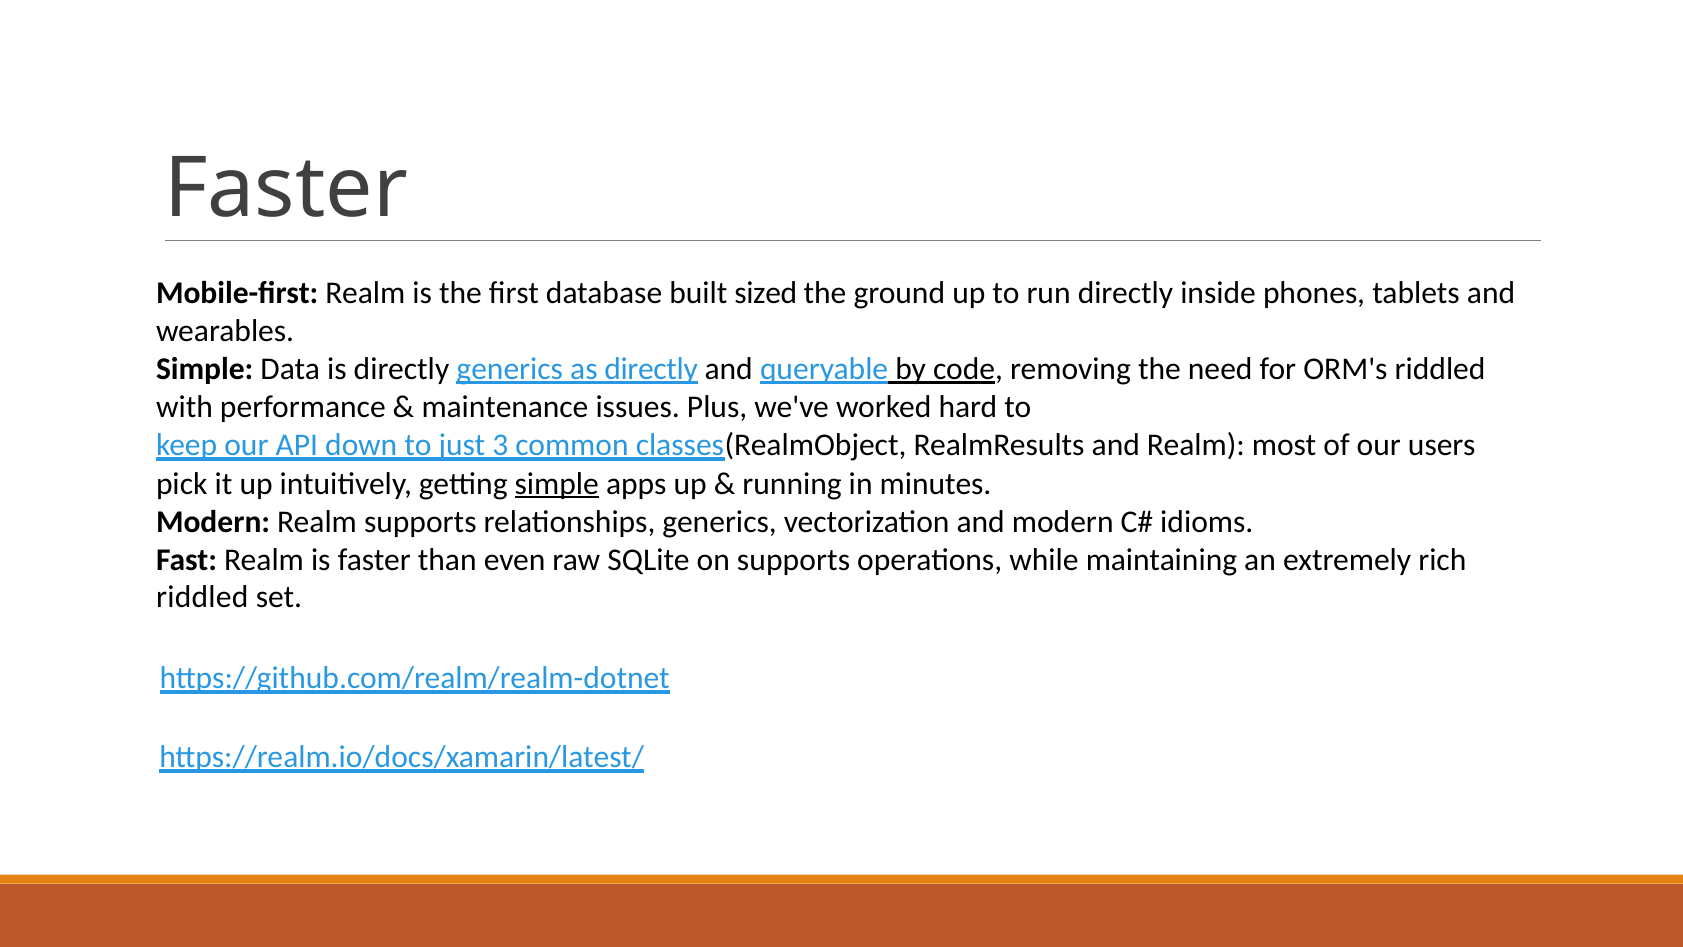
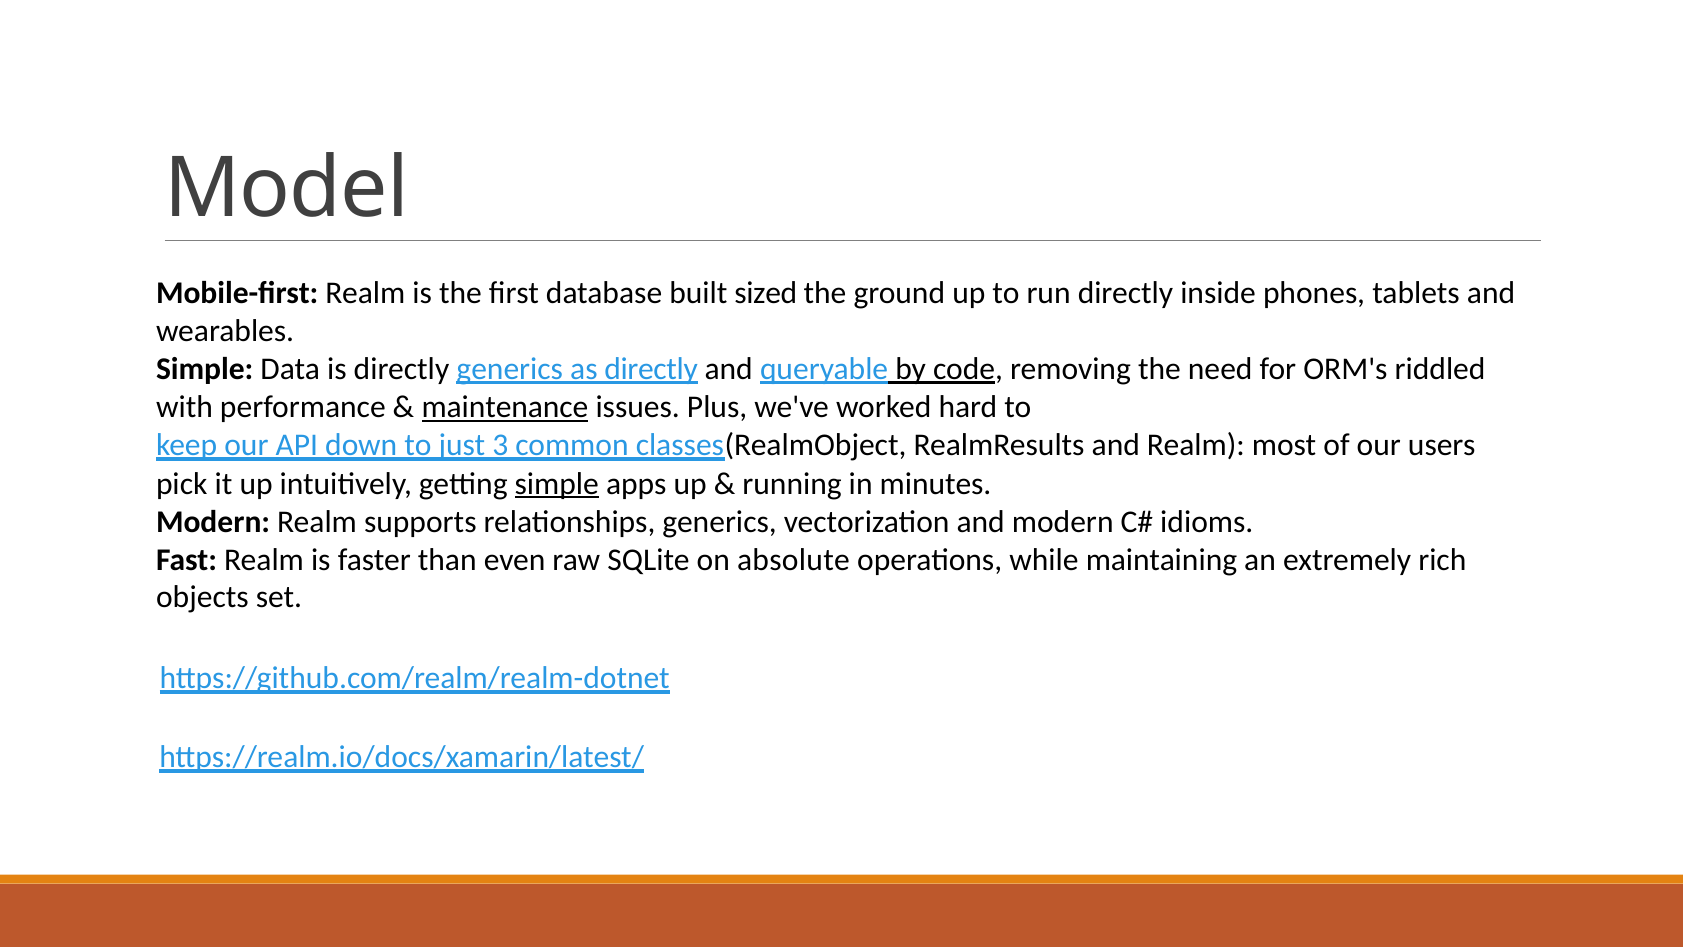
Faster: Faster -> Model (286, 189)
maintenance underline: none -> present (505, 407)
on supports: supports -> absolute (793, 559)
riddled: riddled -> objects (202, 597)
